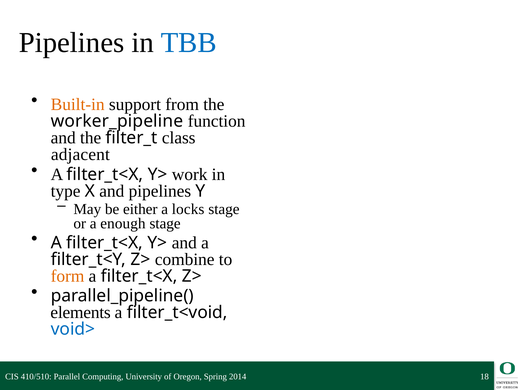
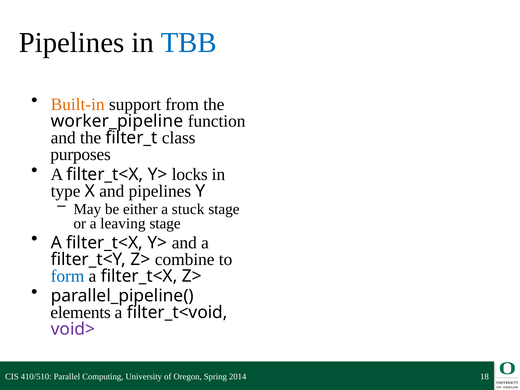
adjacent: adjacent -> purposes (81, 154)
work: work -> locks (190, 174)
locks: locks -> stuck (188, 209)
enough: enough -> leaving (123, 224)
form colour: orange -> blue (68, 276)
void> colour: blue -> purple (73, 329)
